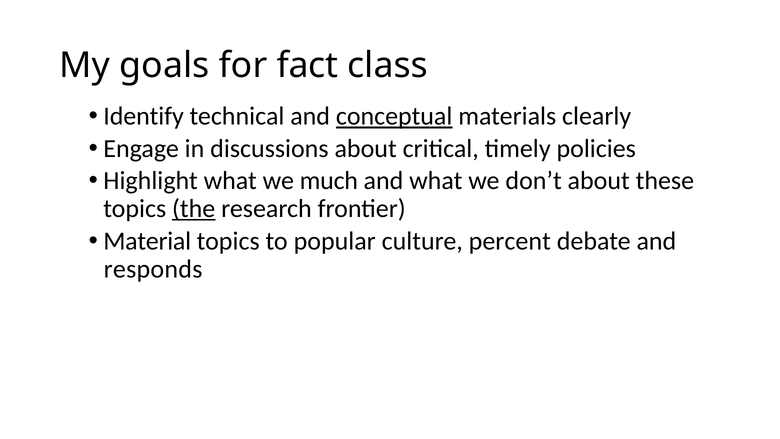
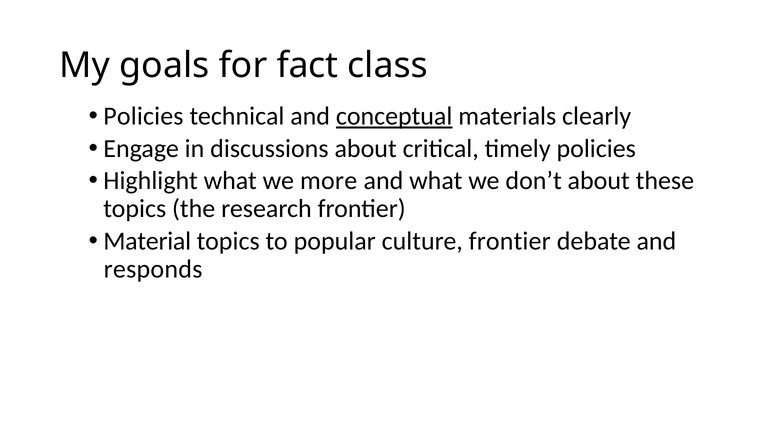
Identify: Identify -> Policies (143, 116)
much: much -> more (329, 181)
the underline: present -> none (194, 209)
culture percent: percent -> frontier (510, 241)
